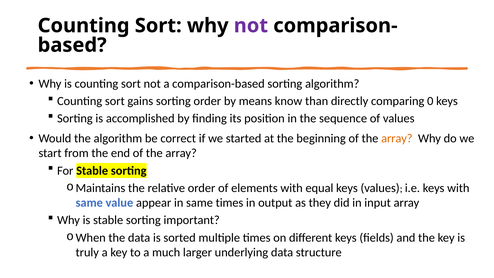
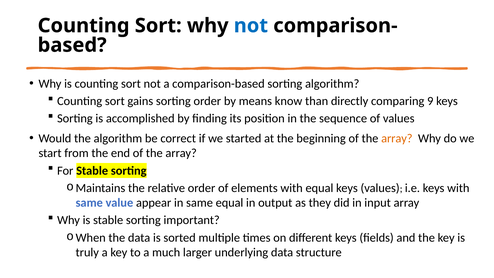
not colour: purple -> blue (251, 26)
0: 0 -> 9 (430, 101)
same times: times -> equal (229, 203)
